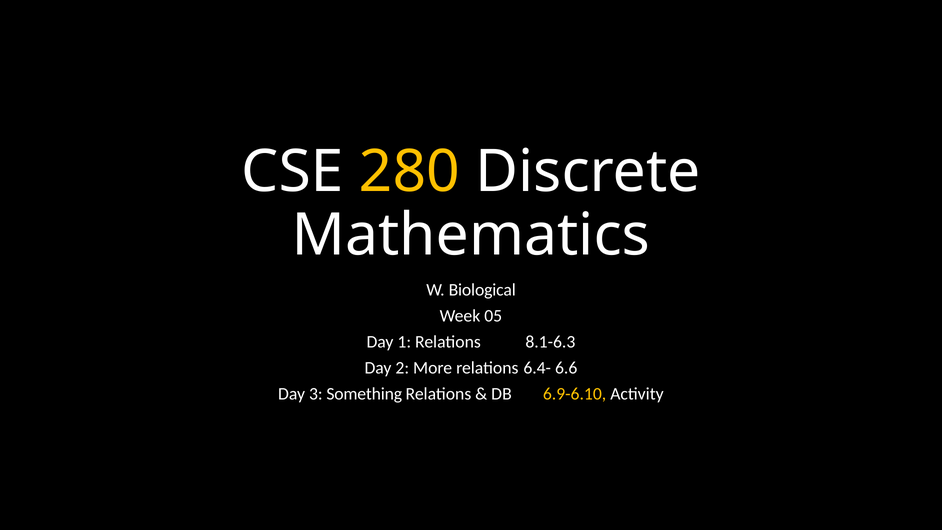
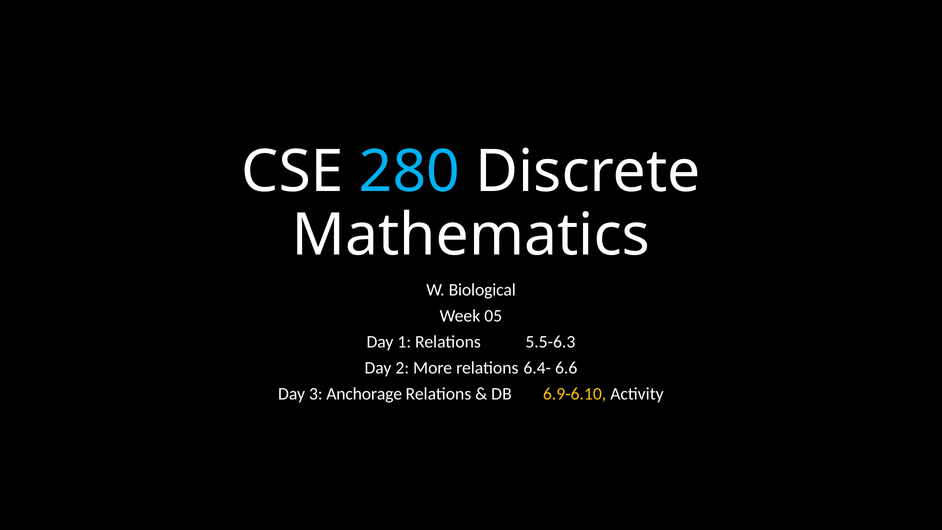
280 colour: yellow -> light blue (409, 172)
8.1-6.3: 8.1-6.3 -> 5.5-6.3 (550, 342)
Something: Something -> Anchorage (364, 394)
